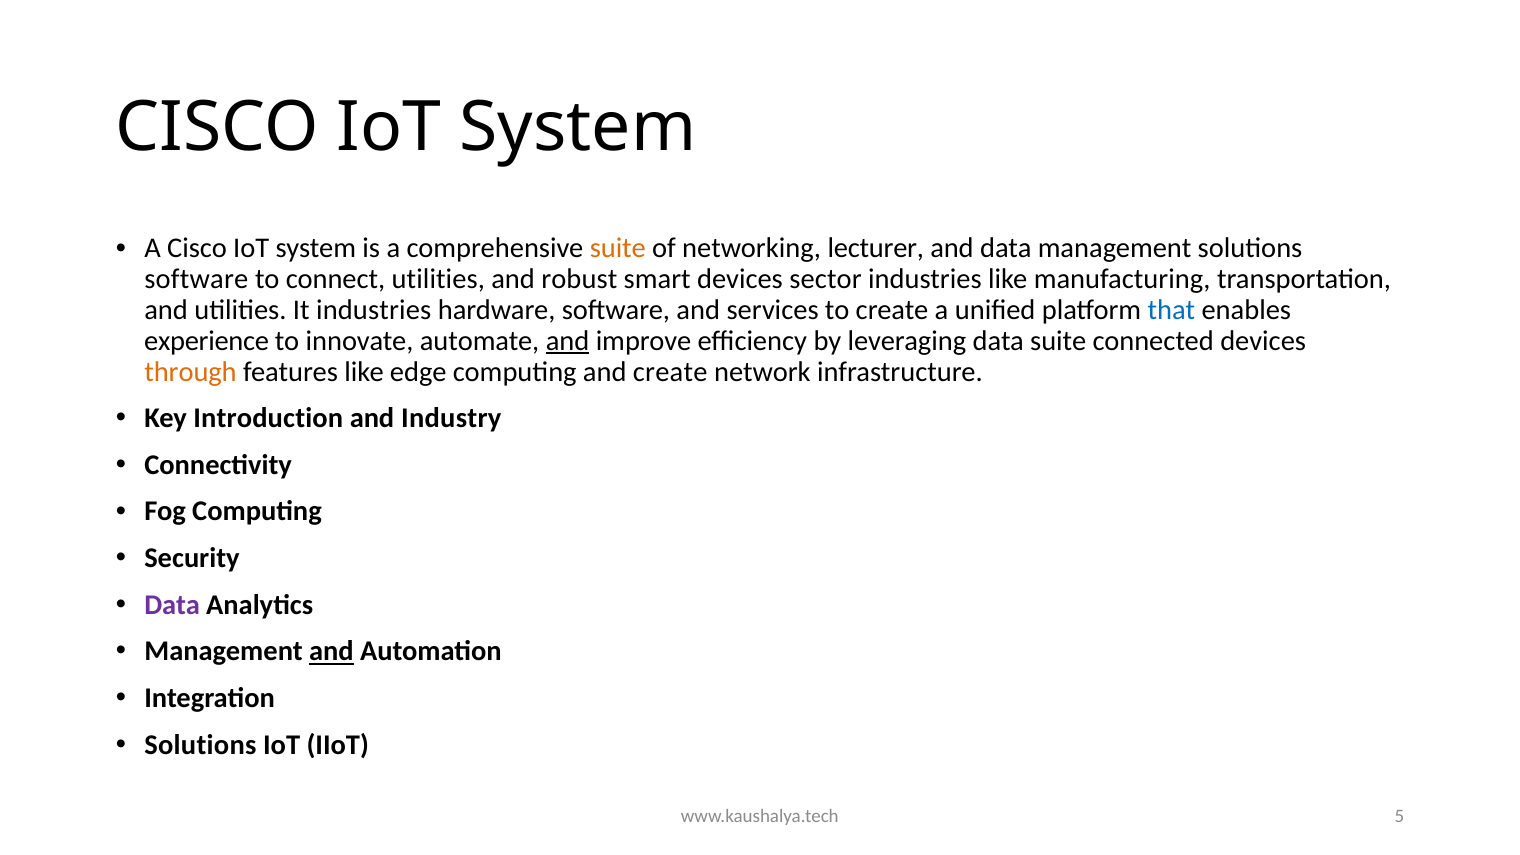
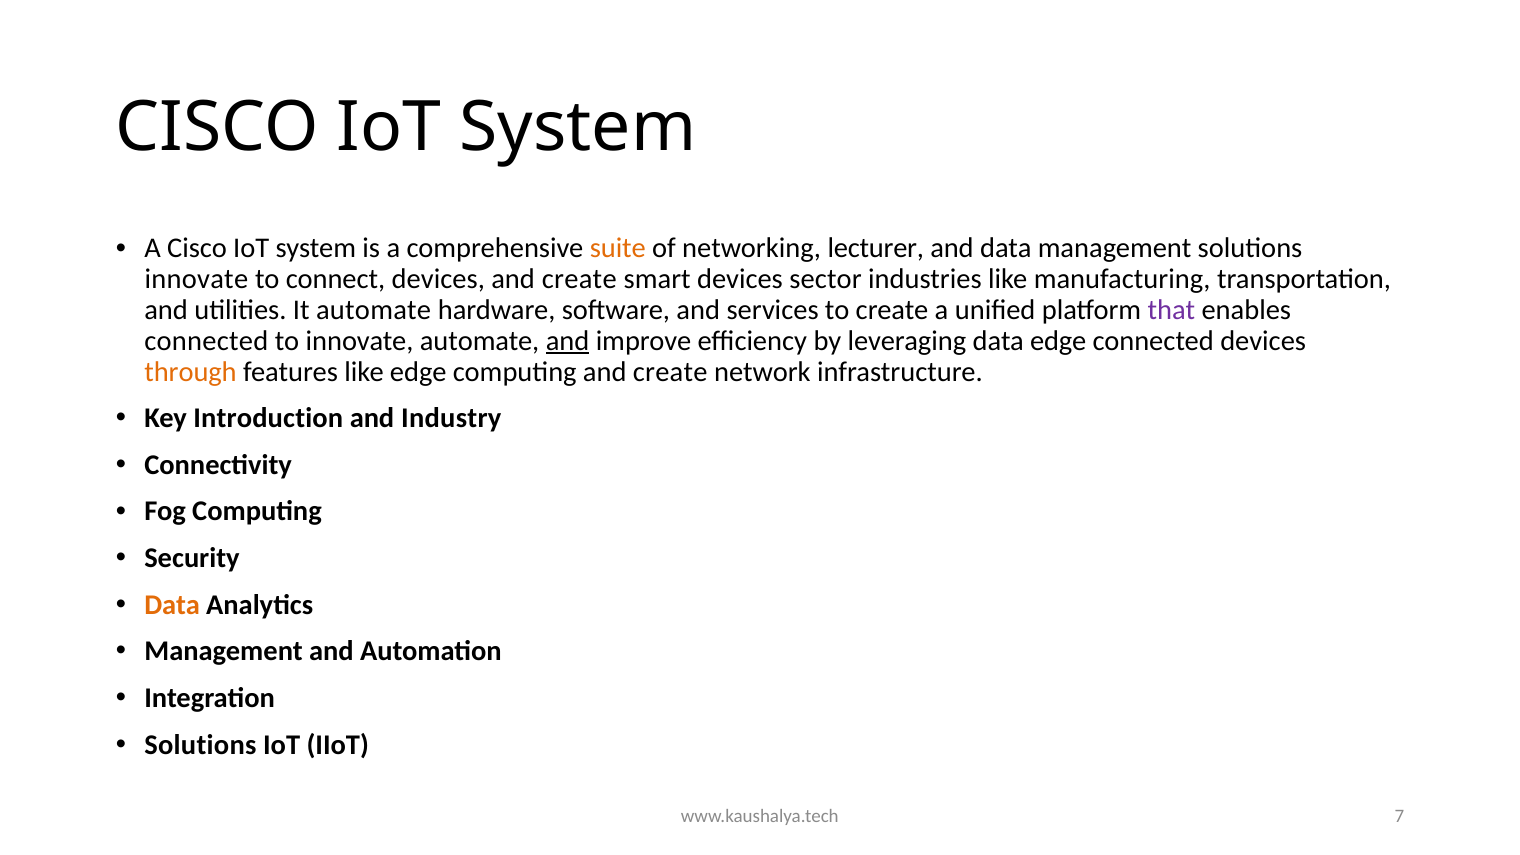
software: software -> innovate (196, 279)
connect utilities: utilities -> devices (438, 279)
robust: robust -> create (579, 279)
It industries: industries -> automate (374, 310)
that colour: blue -> purple (1171, 310)
experience: experience -> connected (206, 341)
data suite: suite -> edge (1058, 341)
Data colour: purple -> orange (172, 605)
and underline: present -> none (331, 651)
5: 5 -> 7 (1399, 816)
